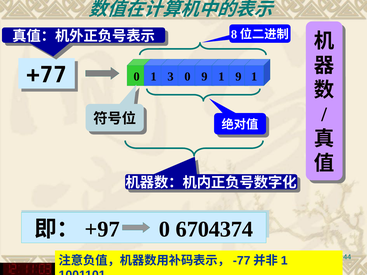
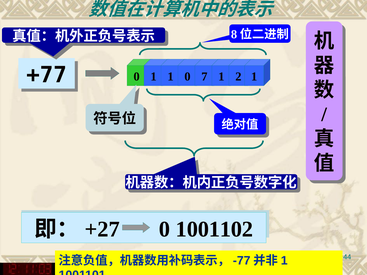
1 3: 3 -> 1 (171, 77)
0 9: 9 -> 7 (204, 77)
1 9: 9 -> 2 (238, 77)
+97: +97 -> +27 (102, 229)
6704374: 6704374 -> 1001102 (214, 229)
